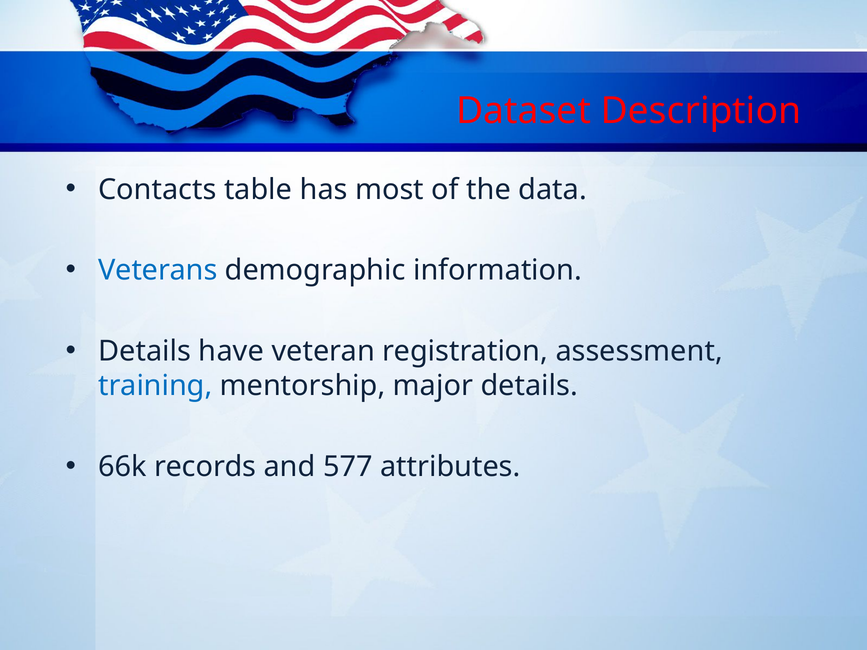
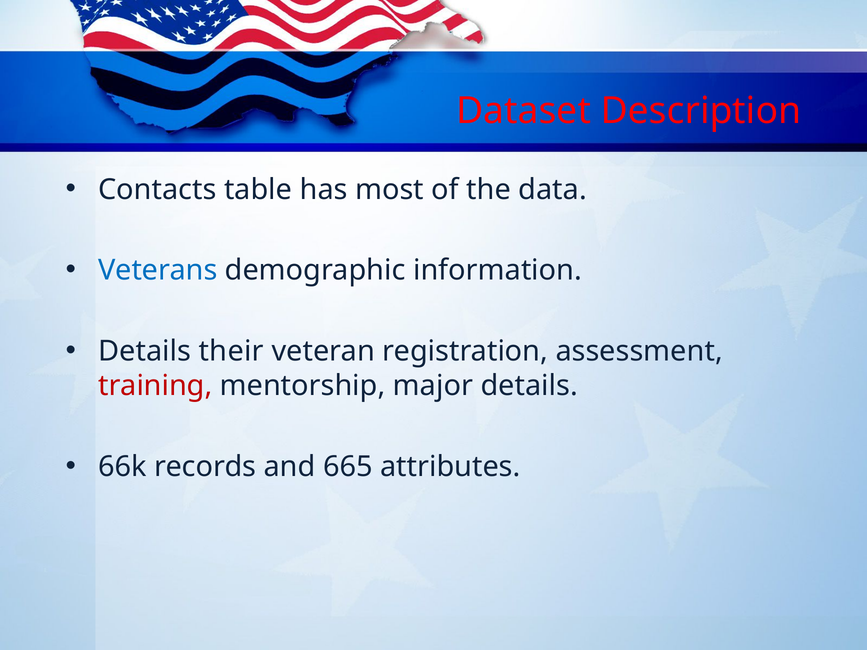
have: have -> their (231, 351)
training colour: blue -> red (155, 386)
577: 577 -> 665 (348, 467)
